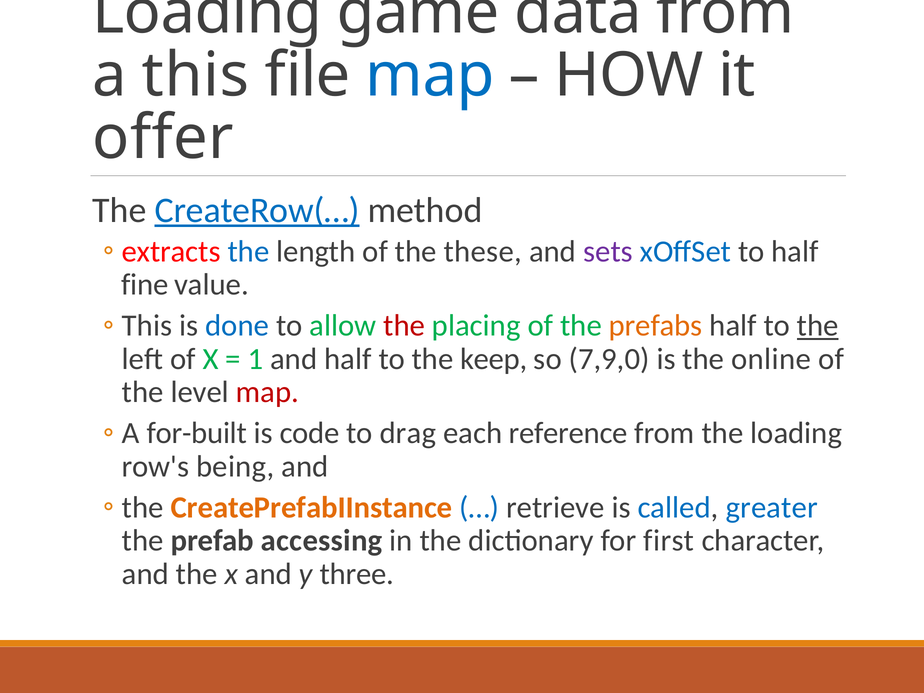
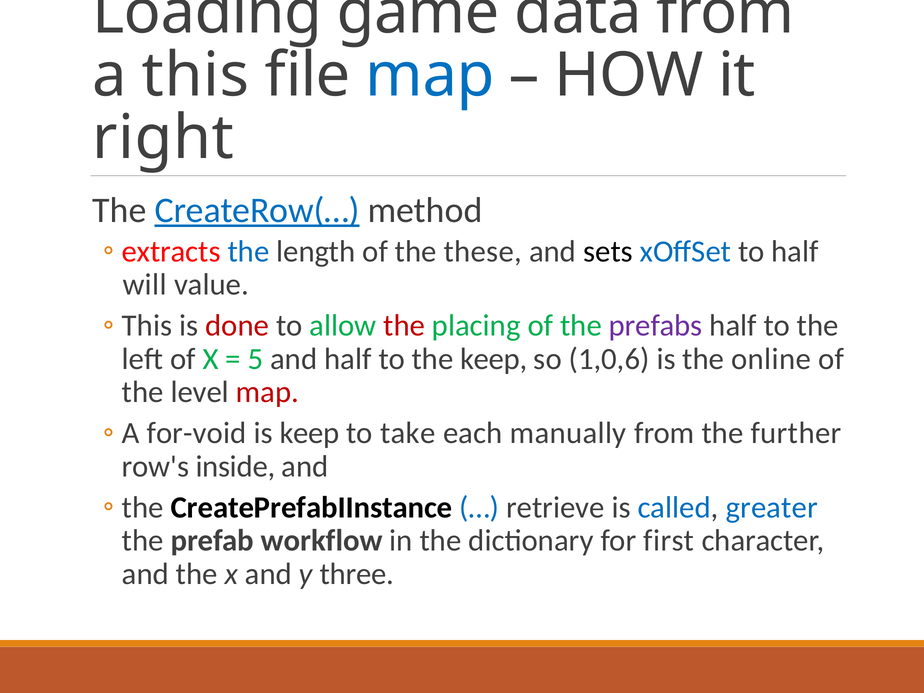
offer: offer -> right (163, 138)
sets colour: purple -> black (608, 252)
fine: fine -> will (145, 285)
done colour: blue -> red (237, 326)
prefabs colour: orange -> purple (656, 326)
the underline: present -> none (818, 326)
1: 1 -> 5 (255, 359)
7,9,0: 7,9,0 -> 1,0,6 (609, 359)
for-built: for-built -> for-void (197, 433)
is code: code -> keep (310, 433)
drag: drag -> take (408, 433)
reference: reference -> manually (568, 433)
the loading: loading -> further (796, 433)
being: being -> inside (235, 466)
CreatePrefabIInstance colour: orange -> black (312, 507)
accessing: accessing -> workflow (322, 541)
